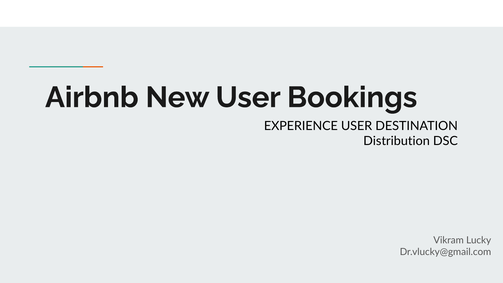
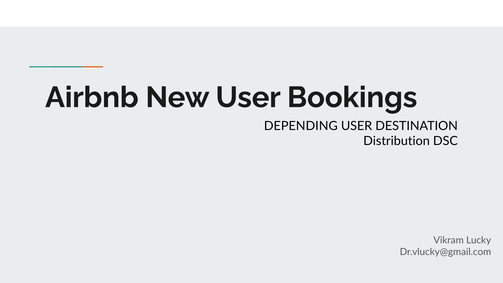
EXPERIENCE: EXPERIENCE -> DEPENDING (301, 126)
